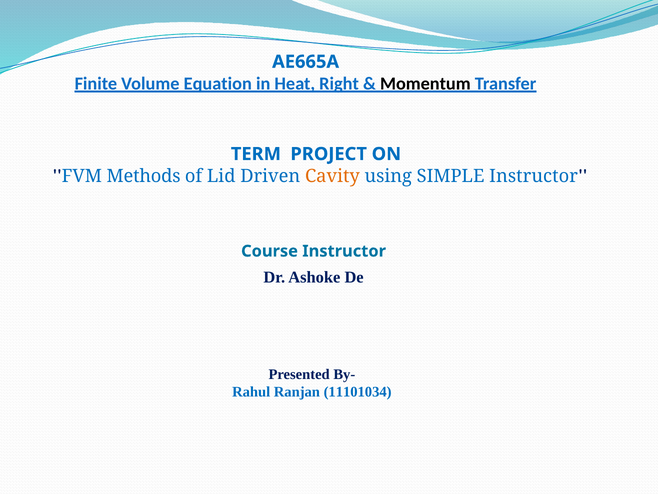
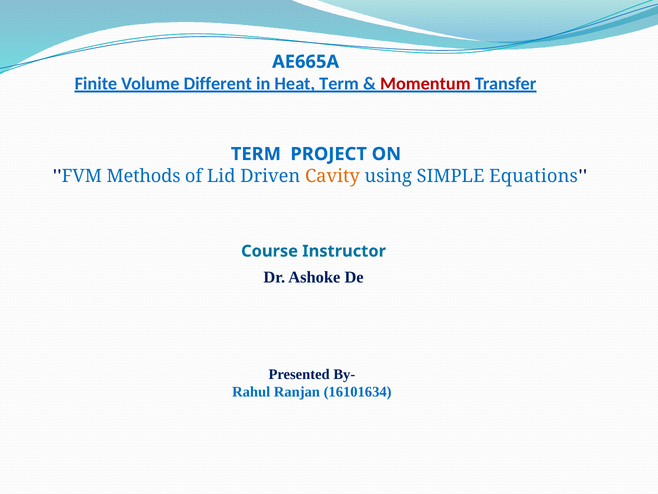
Equation: Equation -> Different (218, 84)
Heat Right: Right -> Term (339, 84)
Momentum colour: black -> red (425, 84)
SIMPLE Instructor: Instructor -> Equations (534, 176)
11101034: 11101034 -> 16101634 (358, 392)
